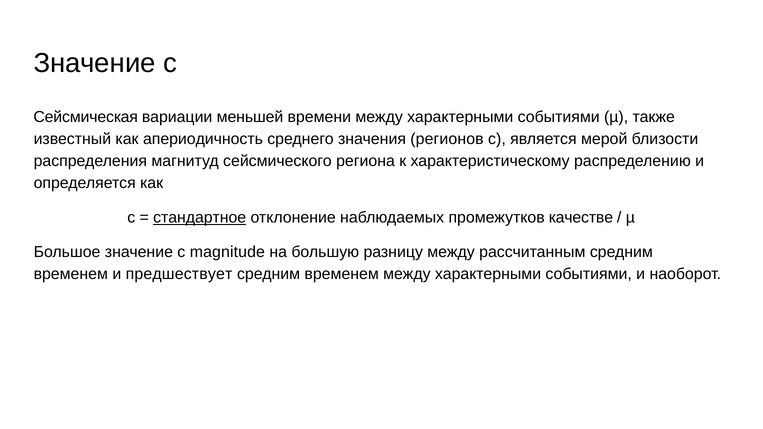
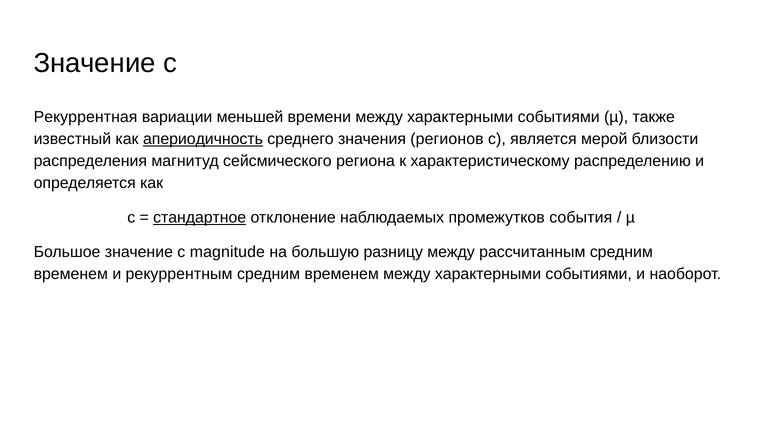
Сейсмическая: Сейсмическая -> Рекуррентная (86, 117)
апериодичность underline: none -> present (203, 139)
качестве: качестве -> события (581, 218)
предшествует: предшествует -> рекуррентным (179, 274)
